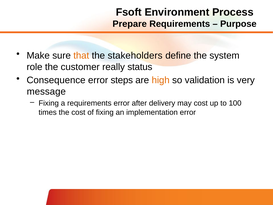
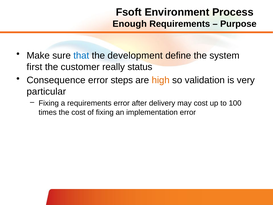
Prepare: Prepare -> Enough (130, 24)
that colour: orange -> blue (81, 55)
stakeholders: stakeholders -> development (135, 55)
role: role -> first (34, 67)
message: message -> particular (46, 91)
